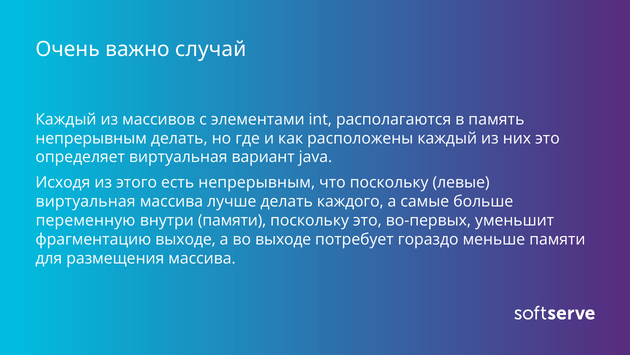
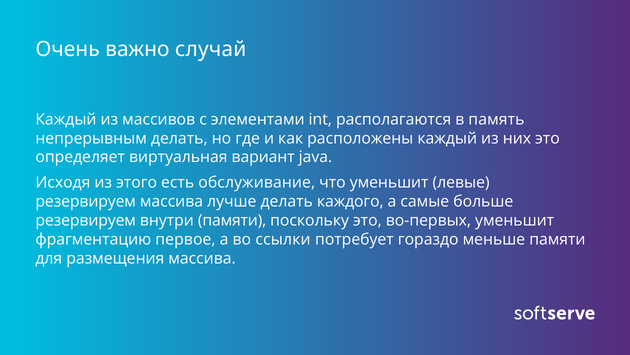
есть непрерывным: непрерывным -> обслуживание (257, 182)
что поскольку: поскольку -> уменьшит (389, 182)
виртуальная: виртуальная -> резервируем (86, 201)
переменную: переменную -> резервируем (86, 220)
фрагментацию выходе: выходе -> первое (185, 239)
во выходе: выходе -> ссылки (283, 239)
